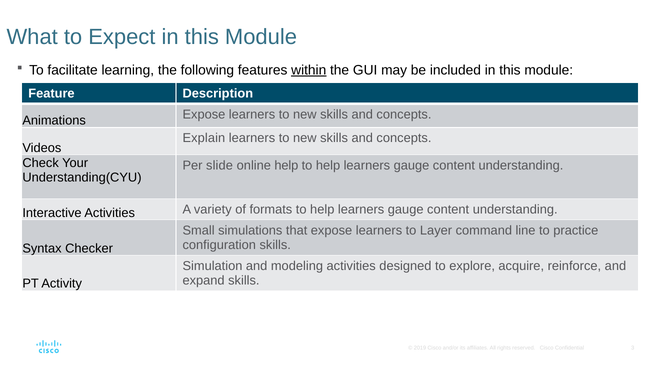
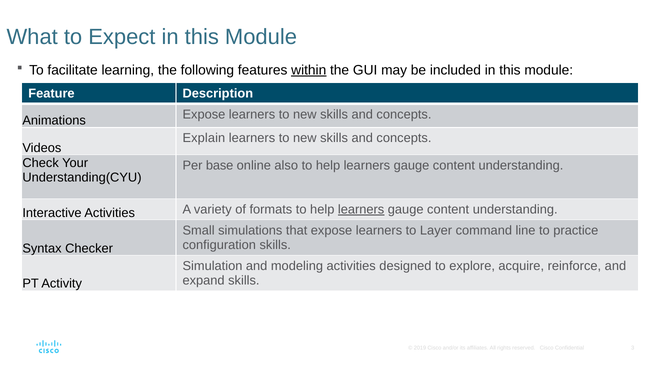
slide: slide -> base (220, 165)
online help: help -> also (286, 165)
learners underline: none -> present (361, 209)
